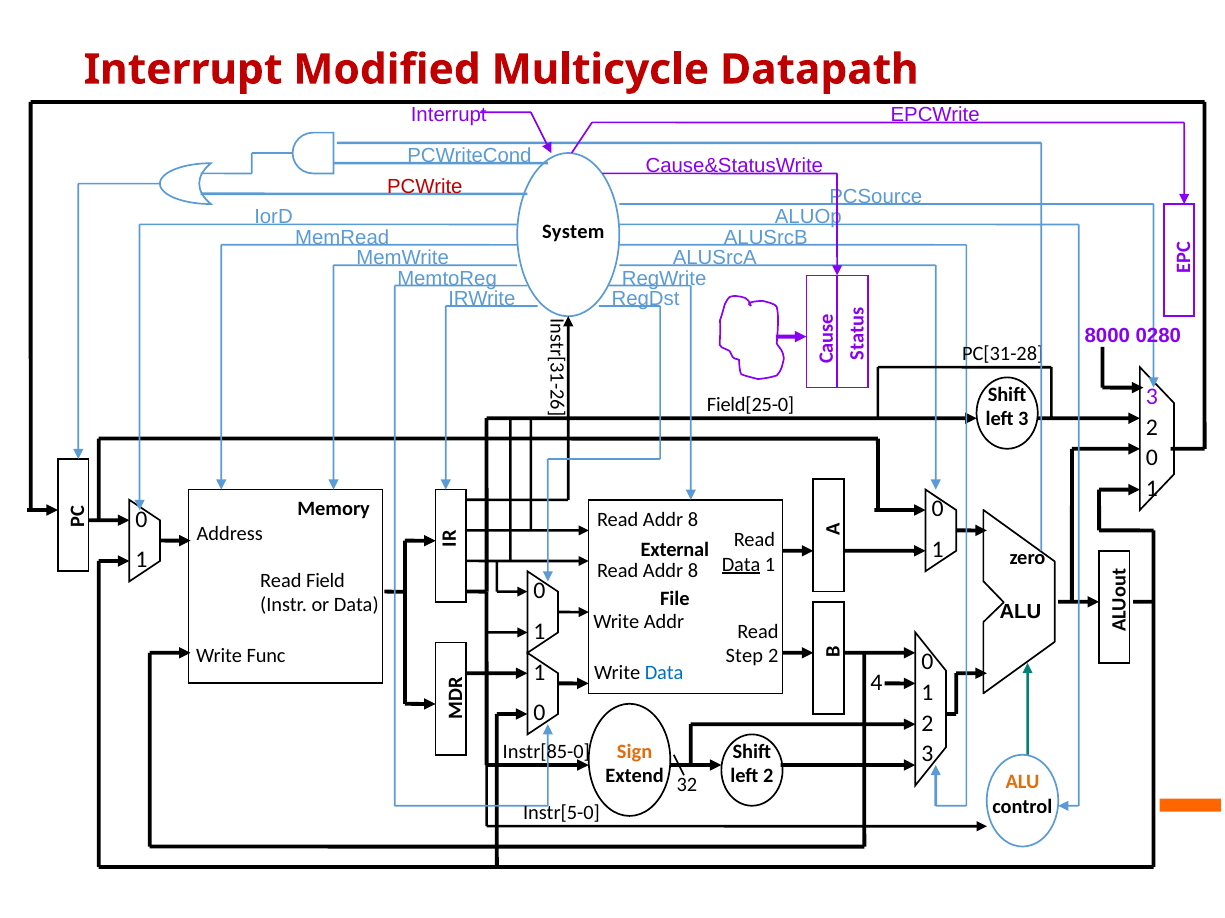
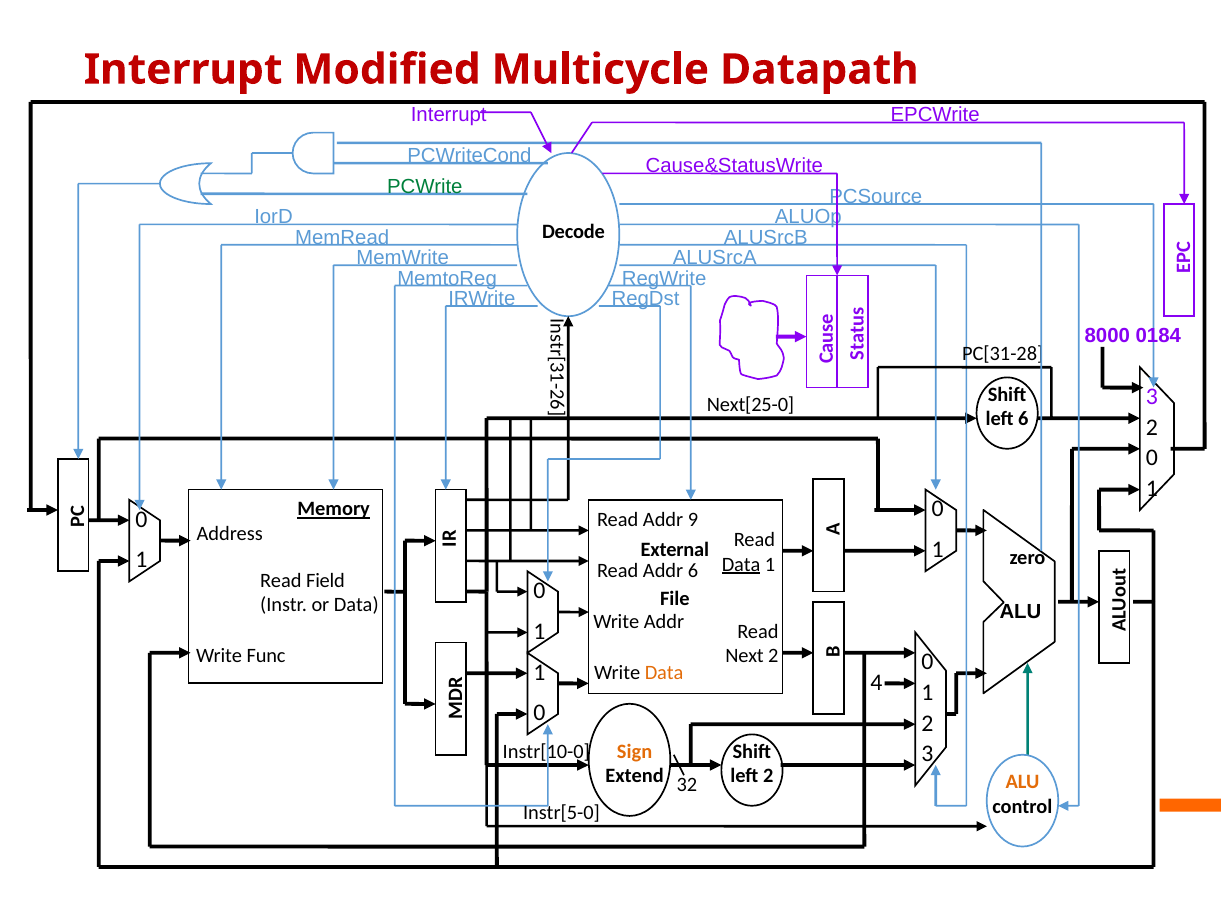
PCWrite colour: red -> green (425, 187)
System: System -> Decode (573, 232)
0280: 0280 -> 0184 (1158, 336)
Field[25-0: Field[25-0 -> Next[25-0 (751, 405)
left 3: 3 -> 6 (1023, 419)
Memory underline: none -> present (334, 510)
8: 8 -> 9 (693, 520)
8: 8 -> 6 (693, 571)
Step: Step -> Next (745, 657)
Data colour: blue -> orange (664, 673)
Instr[85-0: Instr[85-0 -> Instr[10-0 (546, 752)
